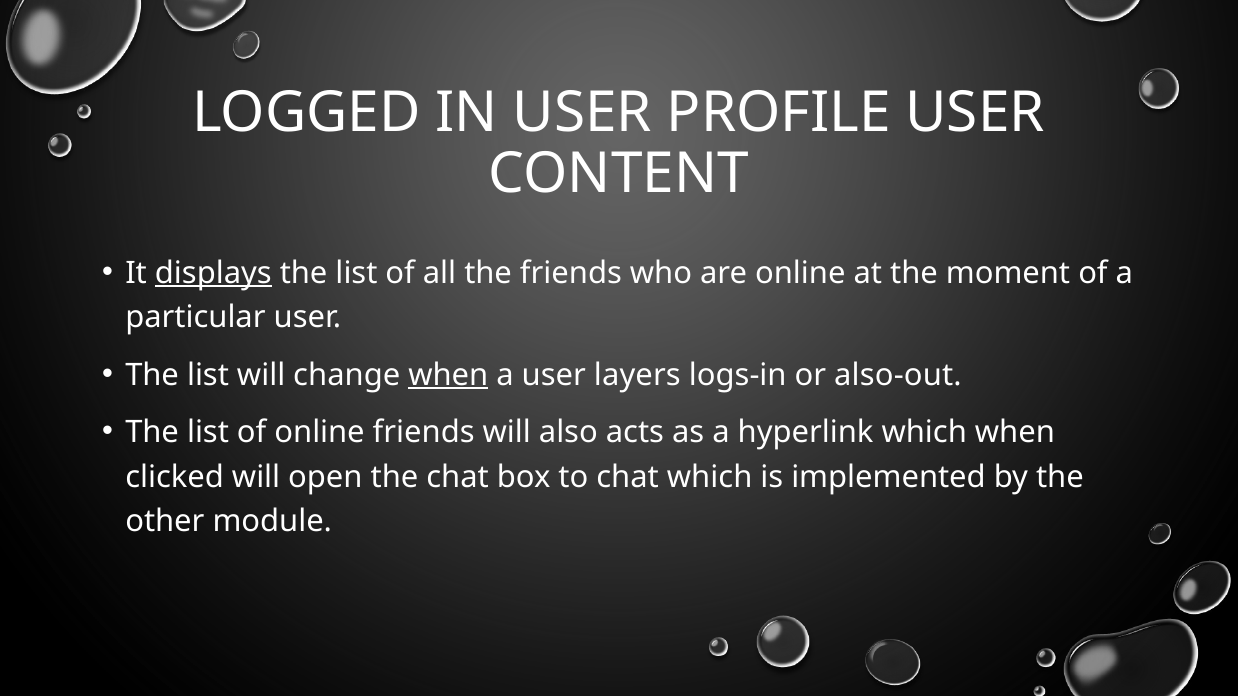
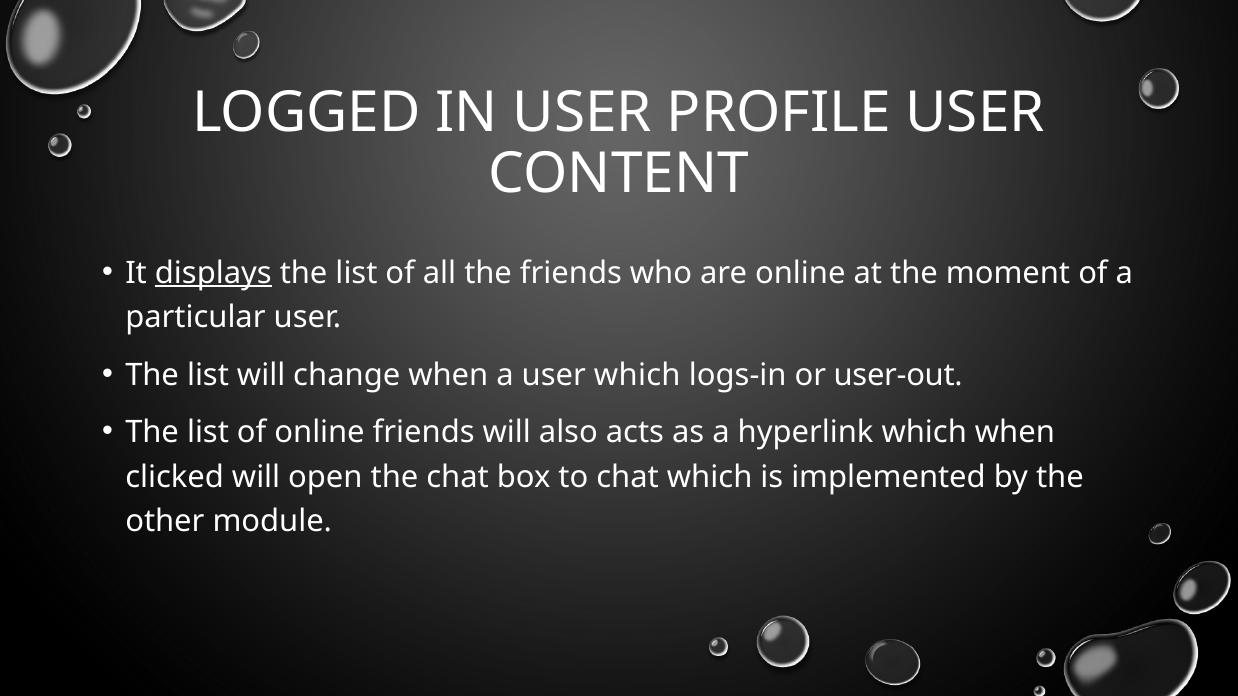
when underline: present -> none (448, 375)
user layers: layers -> which (637, 375)
also-out: also-out -> user-out (898, 375)
